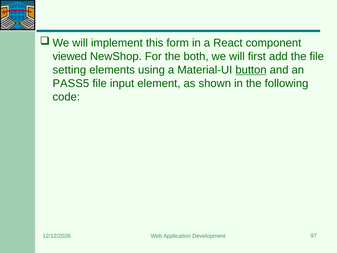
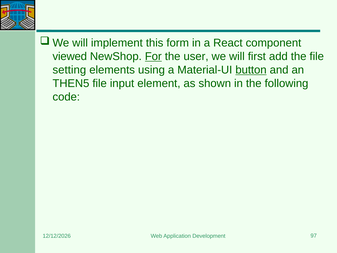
For underline: none -> present (153, 56)
both: both -> user (196, 56)
PASS5: PASS5 -> THEN5 (71, 83)
